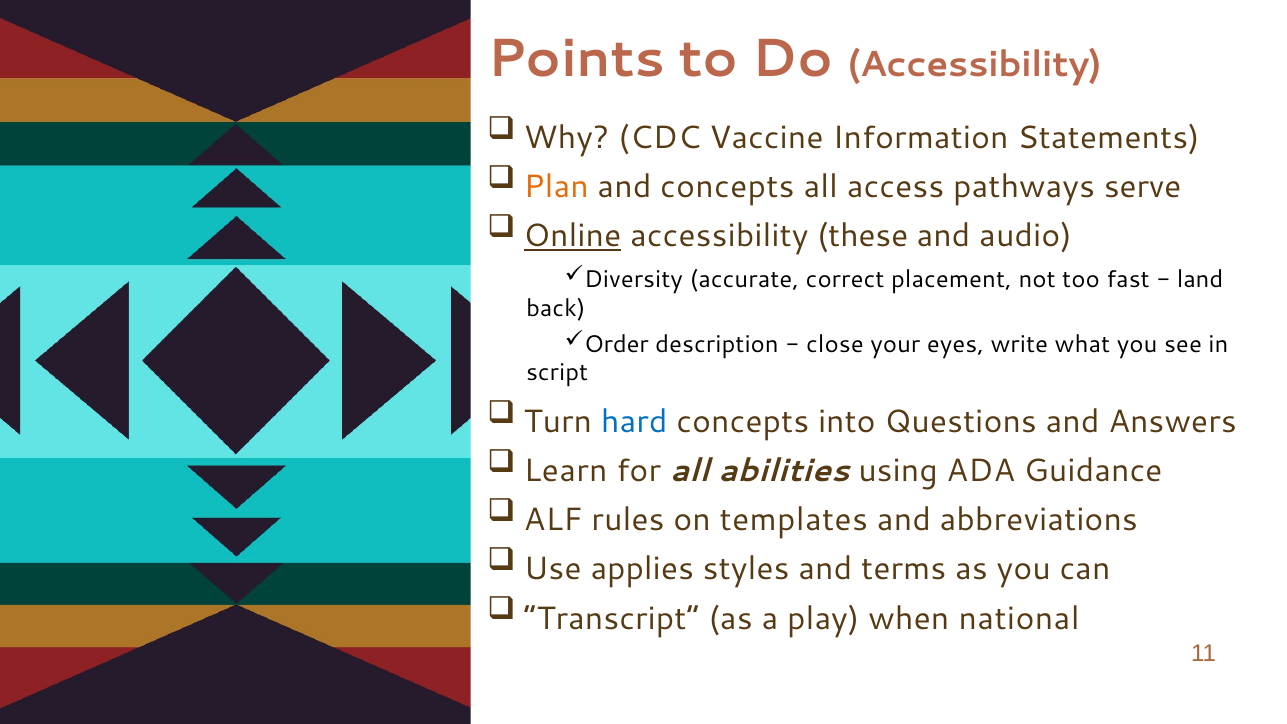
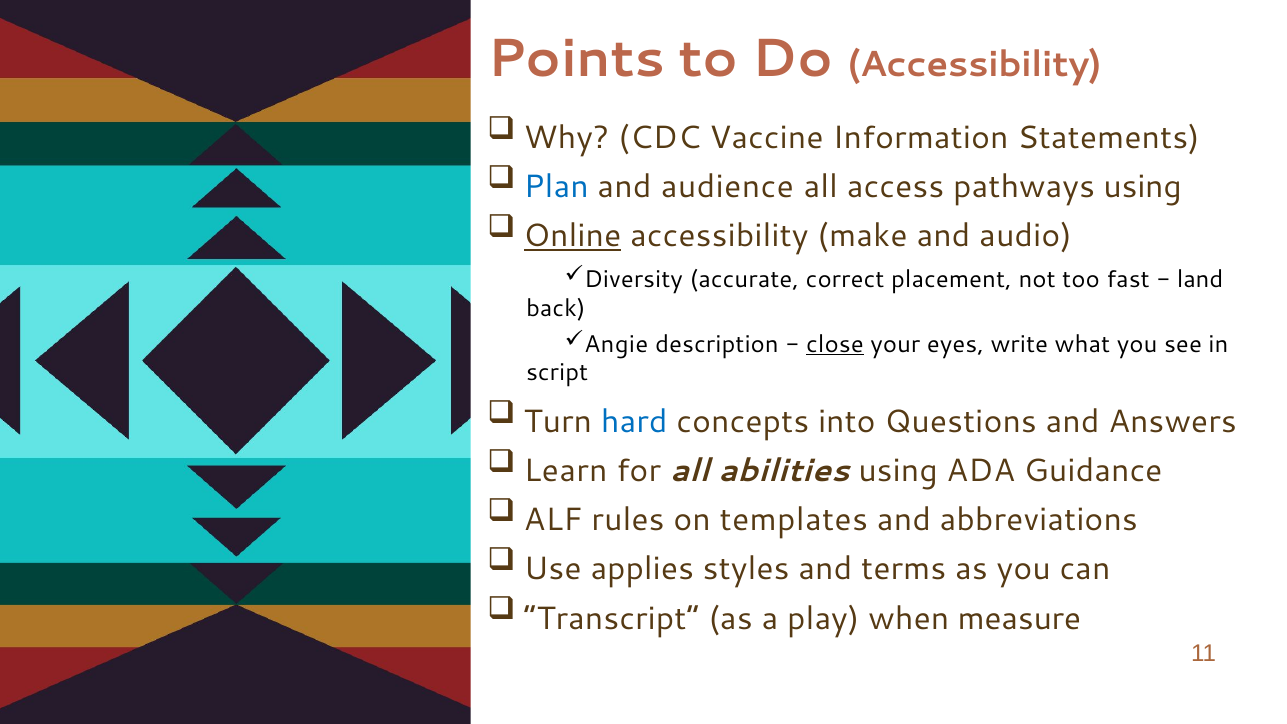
Plan colour: orange -> blue (556, 187)
and concepts: concepts -> audience (727, 187)
pathways serve: serve -> using (1143, 187)
these: these -> make (862, 236)
Order: Order -> Angie (616, 344)
close underline: none -> present (835, 344)
national: national -> measure (1019, 618)
